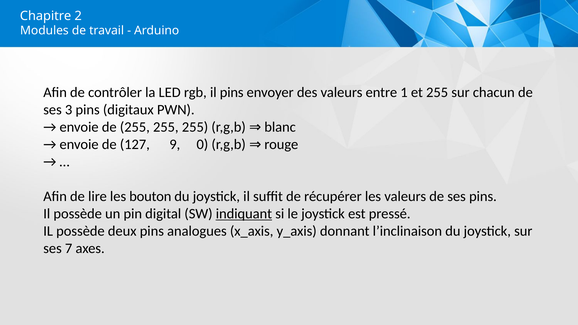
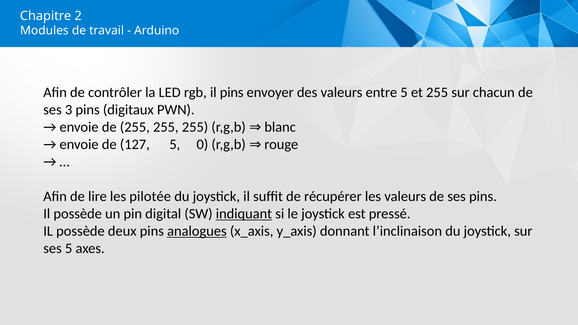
entre 1: 1 -> 5 (404, 92)
127 9: 9 -> 5 (175, 144)
bouton: bouton -> pilotée (150, 197)
analogues underline: none -> present (197, 231)
ses 7: 7 -> 5 (69, 249)
